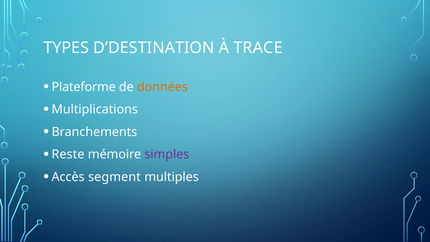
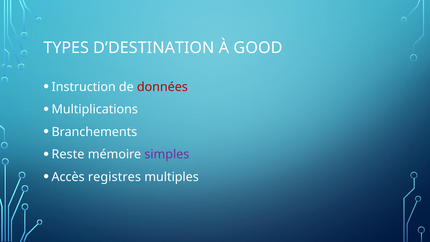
TRACE: TRACE -> GOOD (258, 48)
Plateforme: Plateforme -> Instruction (84, 87)
données colour: orange -> red (162, 87)
segment: segment -> registres (114, 177)
